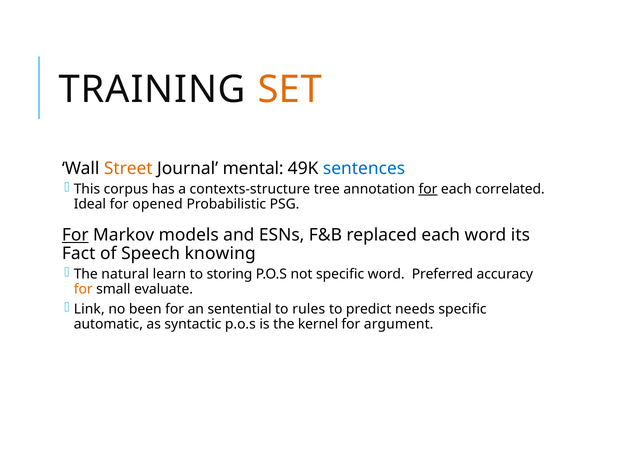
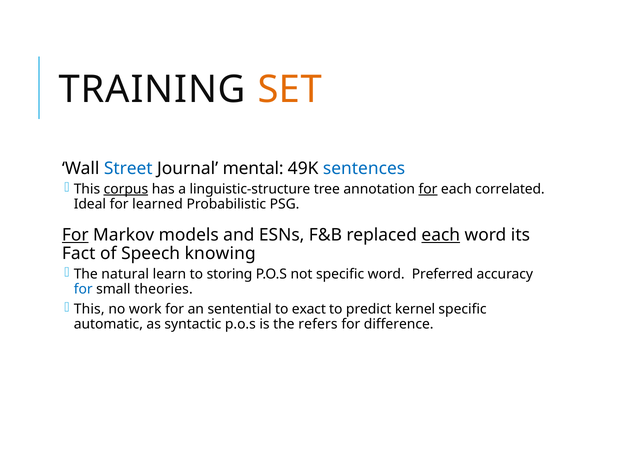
Street colour: orange -> blue (128, 169)
corpus underline: none -> present (126, 189)
contexts-structure: contexts-structure -> linguistic-structure (250, 189)
opened: opened -> learned (158, 204)
each underline: none -> present (441, 235)
for colour: orange -> blue (83, 289)
evaluate: evaluate -> theories (164, 289)
Link: Link -> This (89, 309)
been: been -> work (145, 309)
rules: rules -> exact (309, 309)
needs: needs -> kernel (415, 309)
kernel: kernel -> refers (318, 324)
argument: argument -> difference (399, 324)
